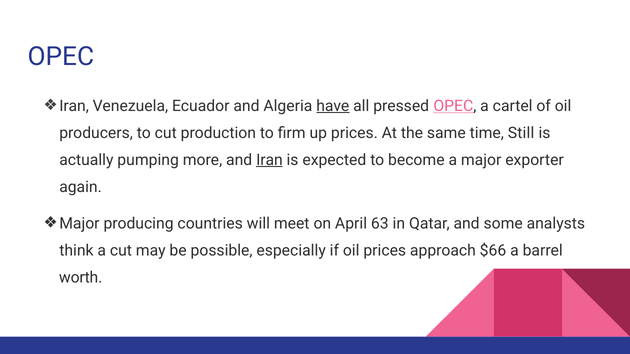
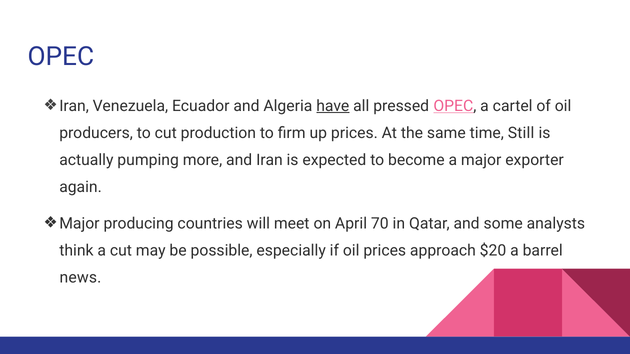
Iran underline: present -> none (269, 160)
63: 63 -> 70 (380, 224)
$66: $66 -> $20 (493, 251)
worth: worth -> news (80, 278)
